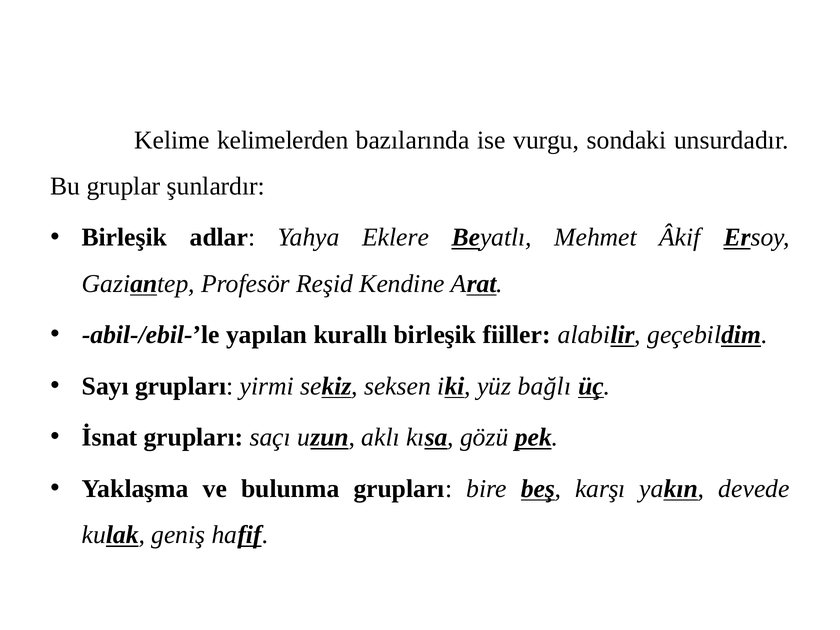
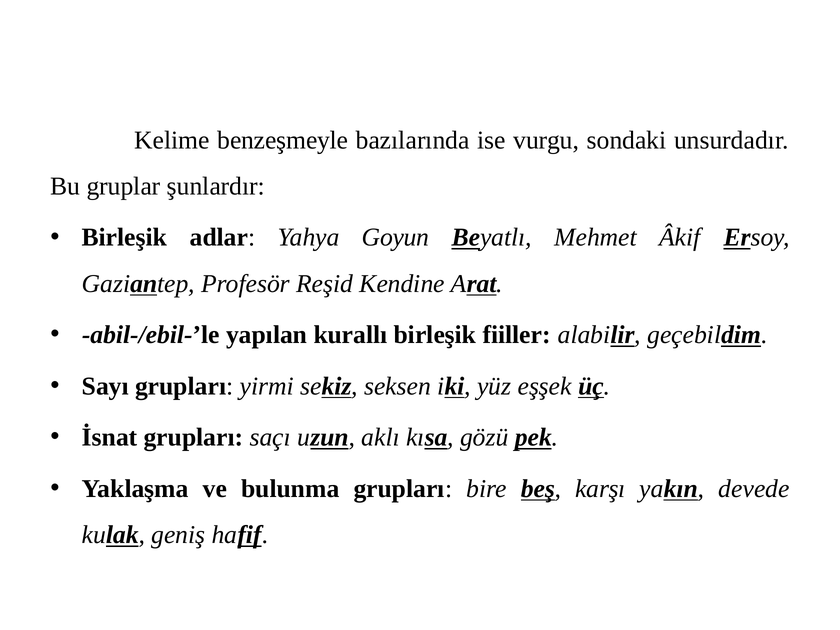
kelimelerden: kelimelerden -> benzeşmeyle (283, 140)
Eklere: Eklere -> Goyun (396, 237)
bağlı: bağlı -> eşşek (545, 386)
